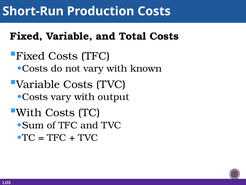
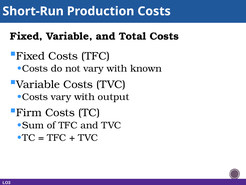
With: With -> Firm (29, 112)
